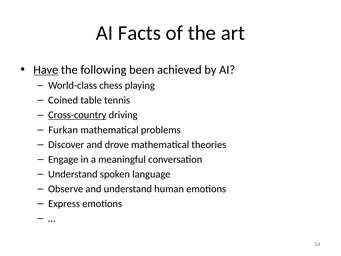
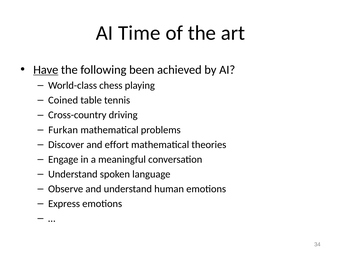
Facts: Facts -> Time (139, 33)
Cross-country underline: present -> none (77, 115)
drove: drove -> effort (117, 144)
